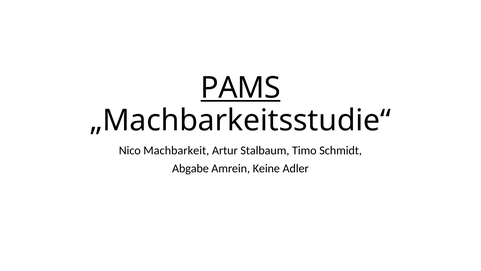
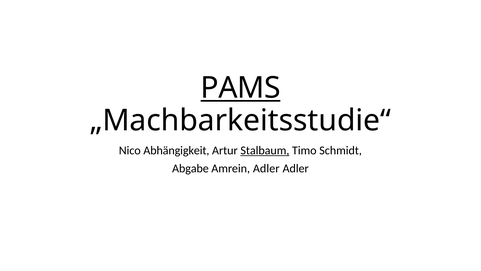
Machbarkeit: Machbarkeit -> Abhängigkeit (176, 150)
Stalbaum underline: none -> present (265, 150)
Amrein Keine: Keine -> Adler (266, 168)
